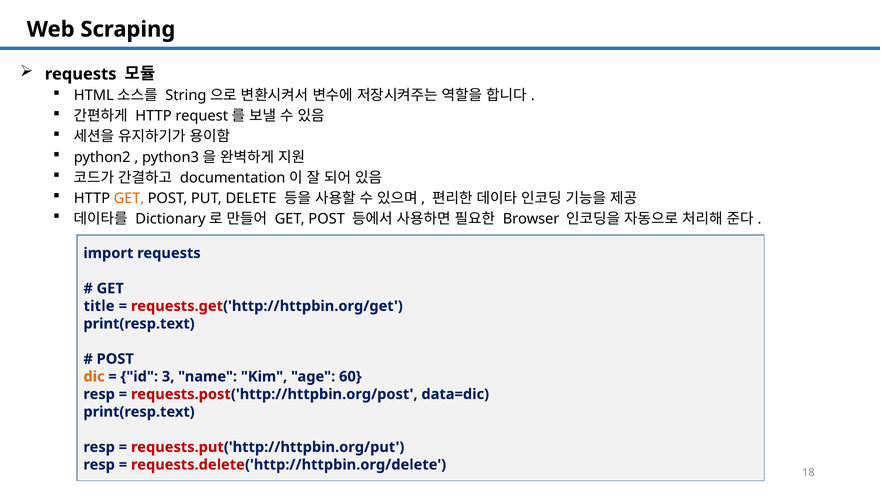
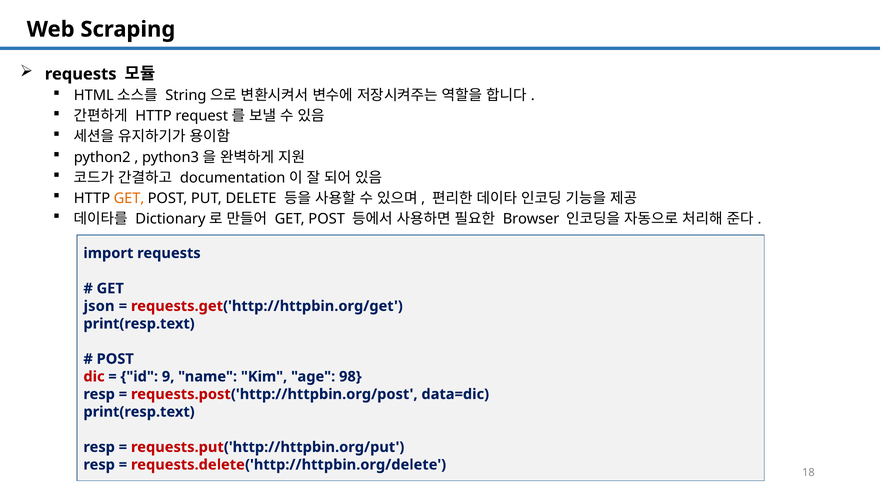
title: title -> json (99, 306)
dic colour: orange -> red (94, 377)
3: 3 -> 9 (168, 377)
60: 60 -> 98 (350, 377)
